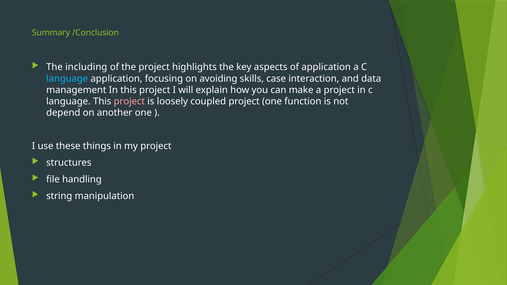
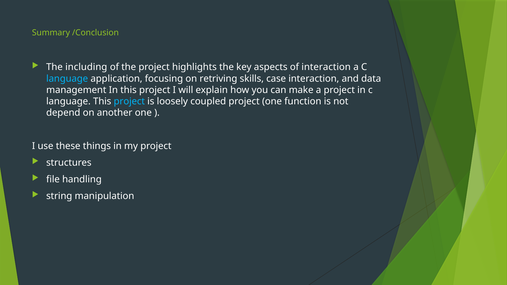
of application: application -> interaction (326, 67)
avoiding: avoiding -> retriving (218, 79)
project colour: pink -> light blue (129, 101)
